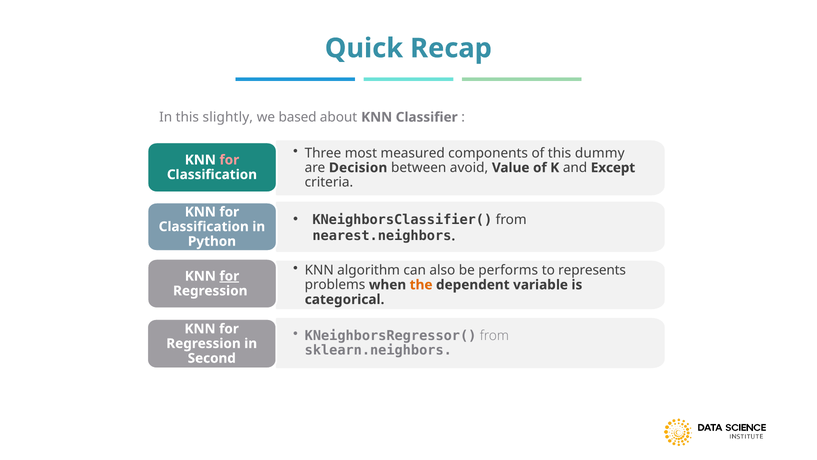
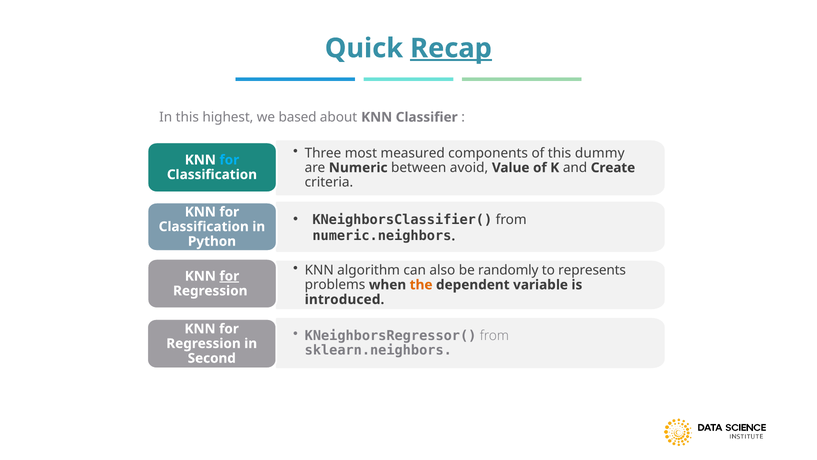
Recap underline: none -> present (451, 48)
slightly: slightly -> highest (228, 117)
for colour: pink -> light blue (229, 160)
Decision: Decision -> Numeric (358, 168)
Except: Except -> Create (613, 168)
nearest.neighbors: nearest.neighbors -> numeric.neighbors (382, 236)
performs: performs -> randomly (508, 270)
categorical: categorical -> introduced (345, 299)
